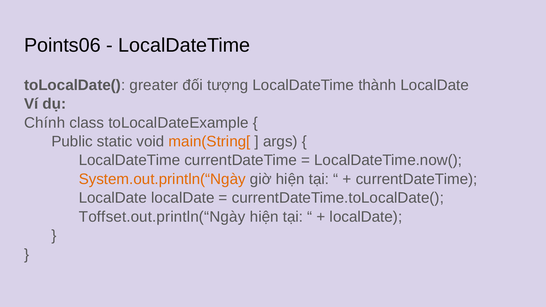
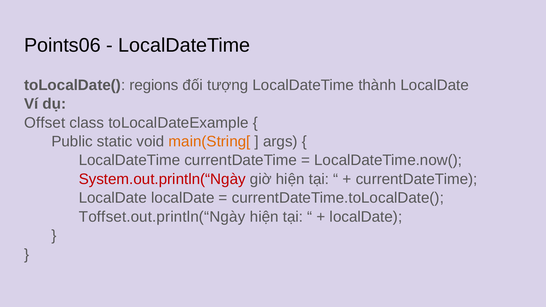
greater: greater -> regions (154, 85)
Chính: Chính -> Offset (45, 123)
System.out.println(“Ngày colour: orange -> red (162, 179)
